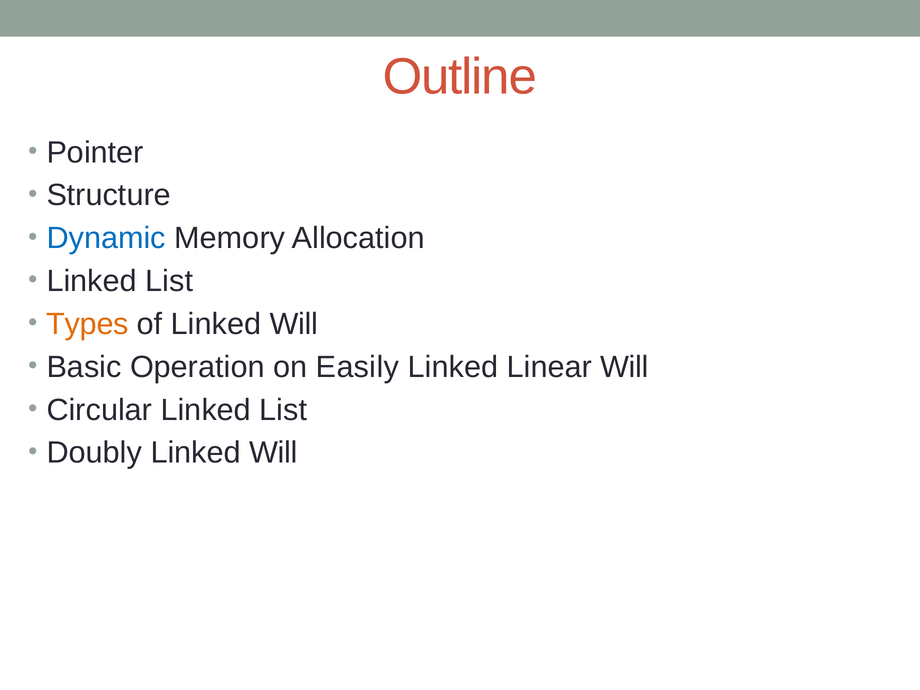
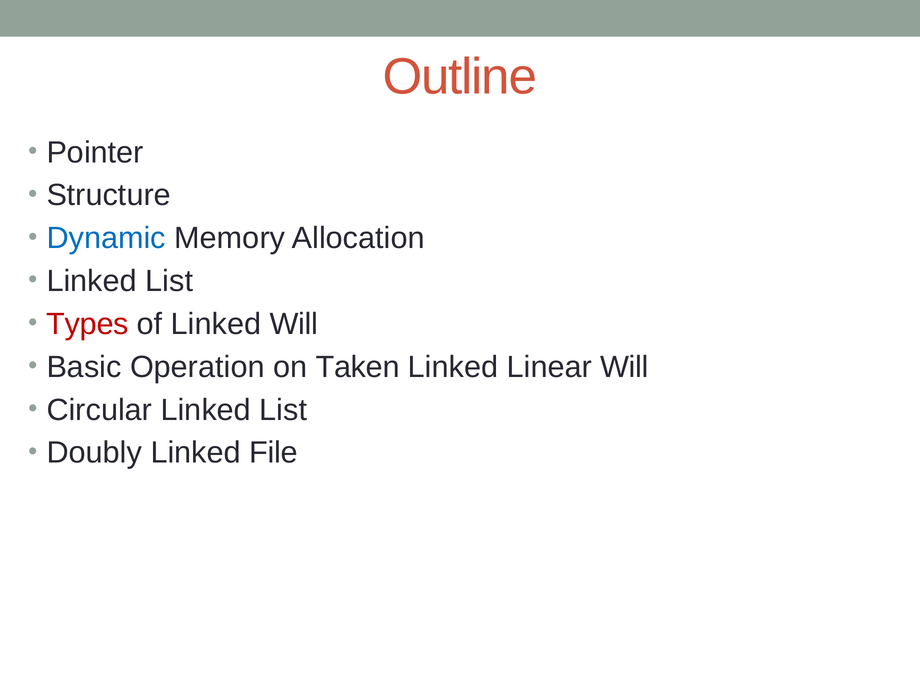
Types colour: orange -> red (88, 324)
Easily: Easily -> Taken (358, 367)
Doubly Linked Will: Will -> File (273, 453)
